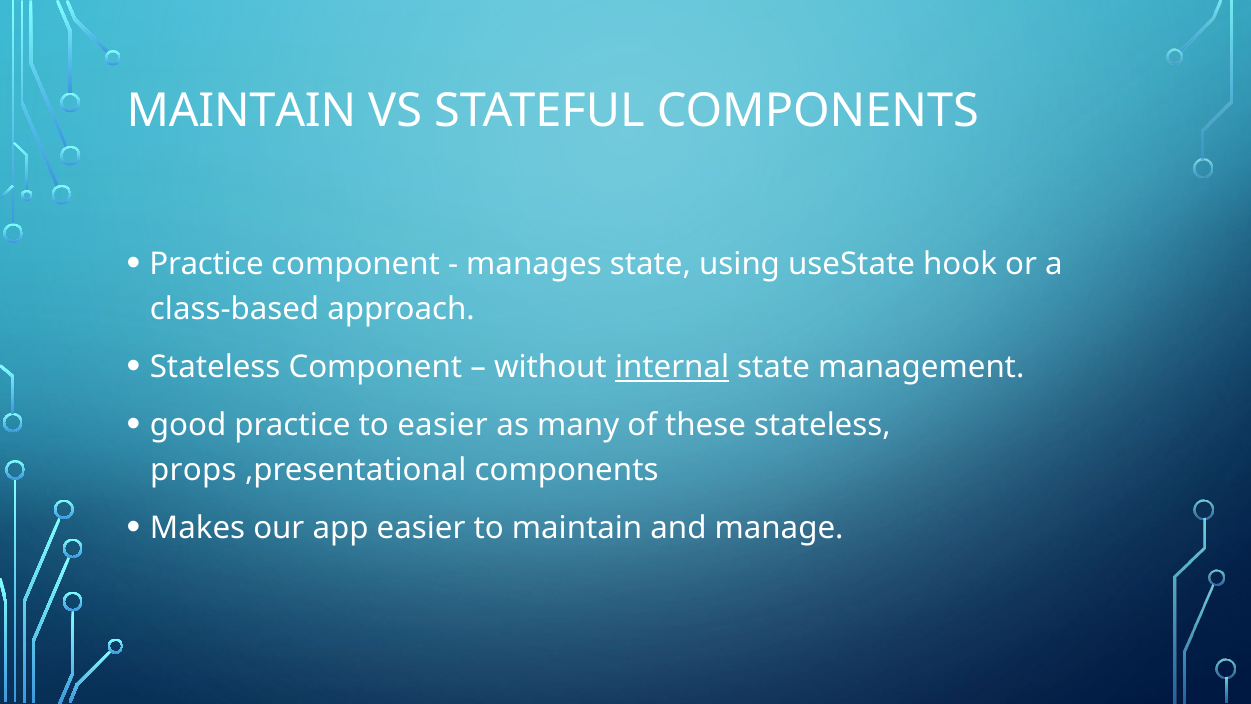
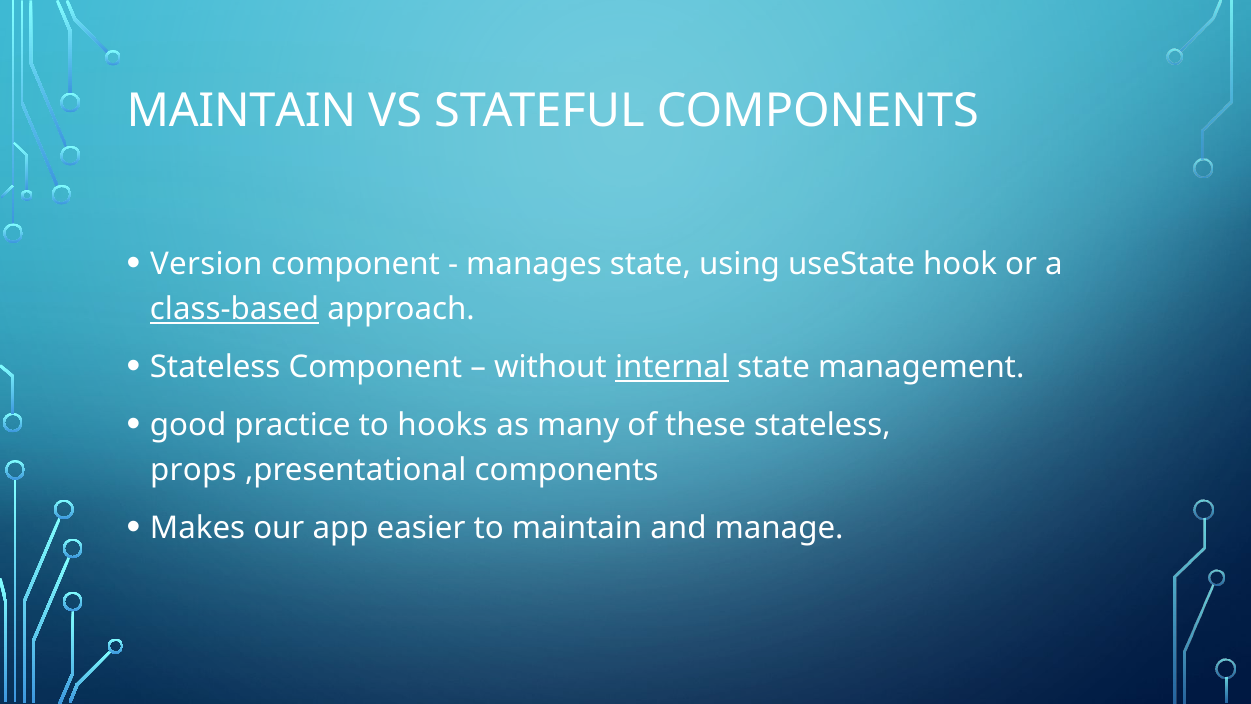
Practice: Practice -> Version (206, 264)
class-based underline: none -> present (235, 309)
to easier: easier -> hooks (442, 425)
